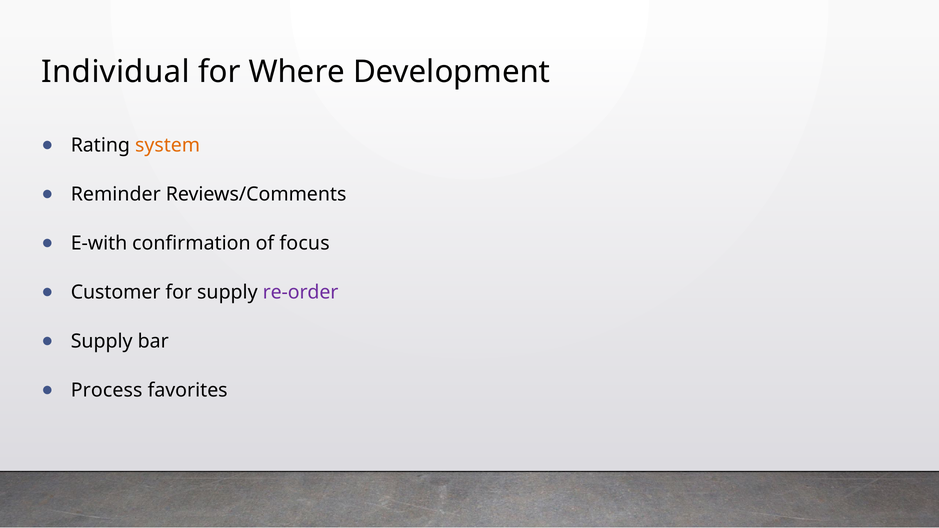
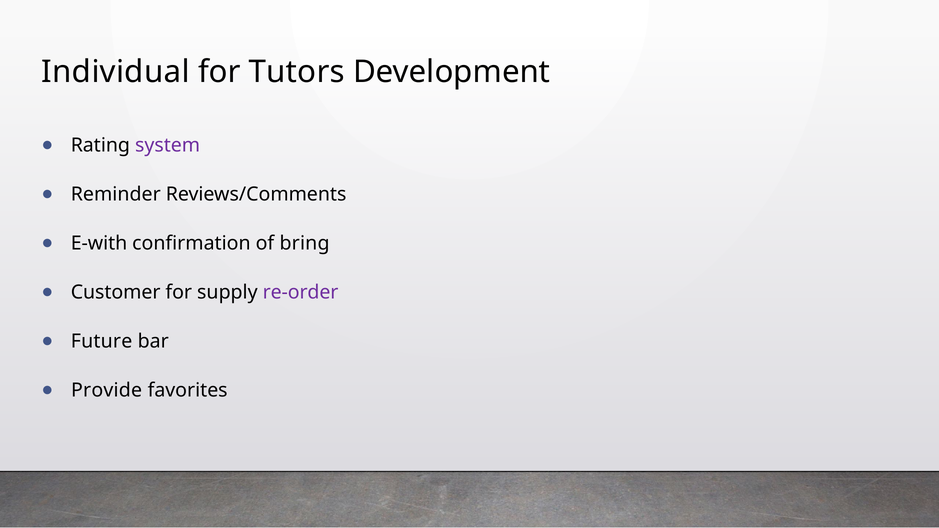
Where: Where -> Tutors (297, 72)
system colour: orange -> purple (168, 146)
focus: focus -> bring (305, 244)
Supply: Supply -> Future (102, 342)
Process: Process -> Provide (107, 391)
